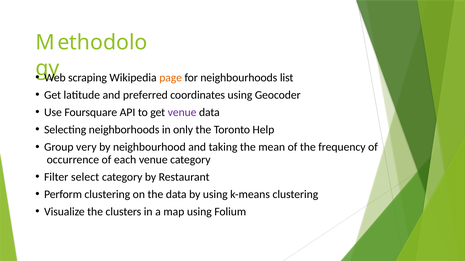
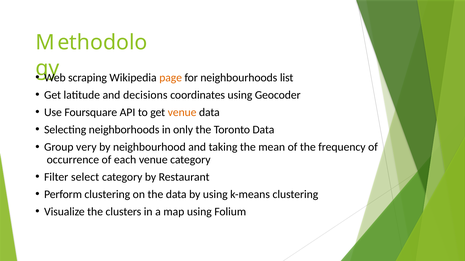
preferred: preferred -> decisions (145, 95)
venue colour: purple -> orange (182, 113)
Toronto Help: Help -> Data (263, 130)
